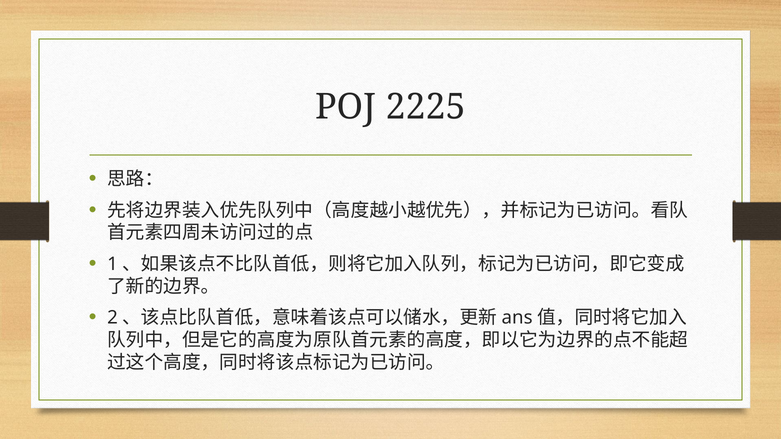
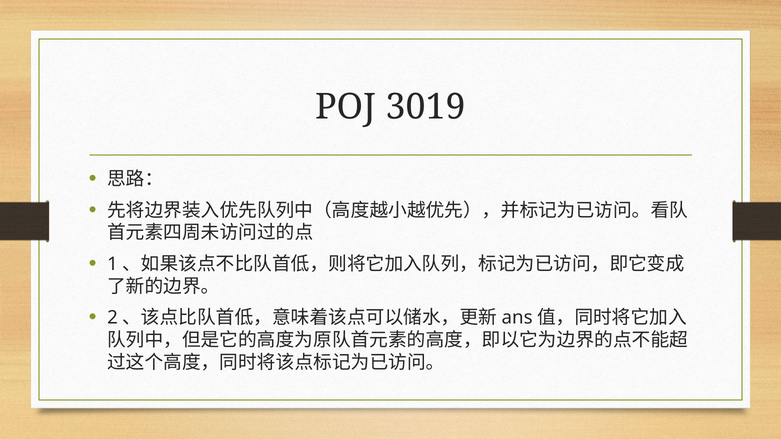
2225: 2225 -> 3019 (426, 107)
